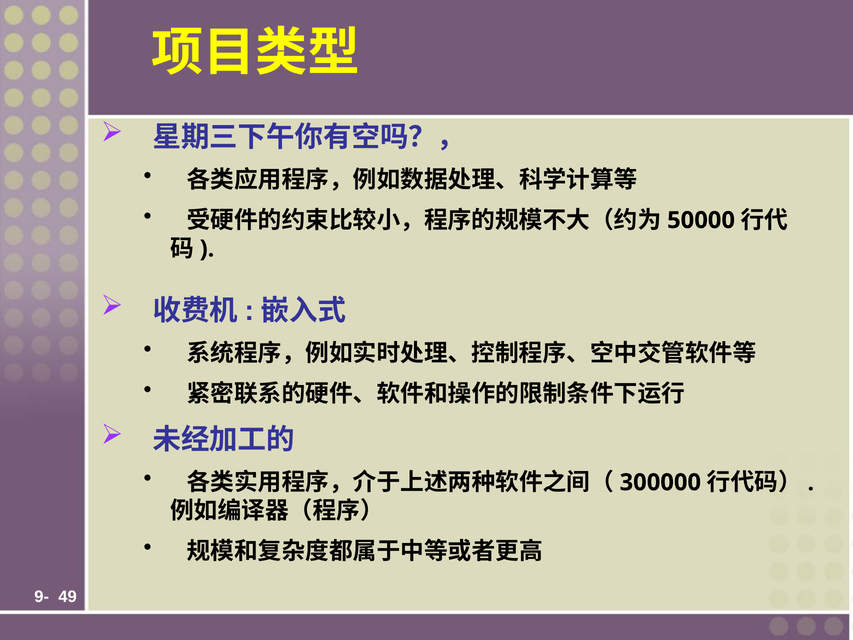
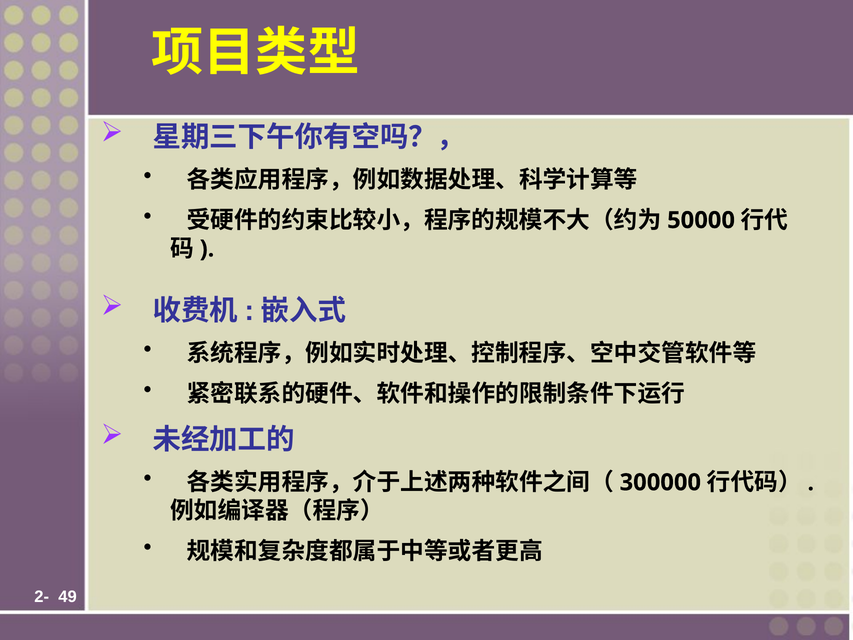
9-: 9- -> 2- (42, 596)
